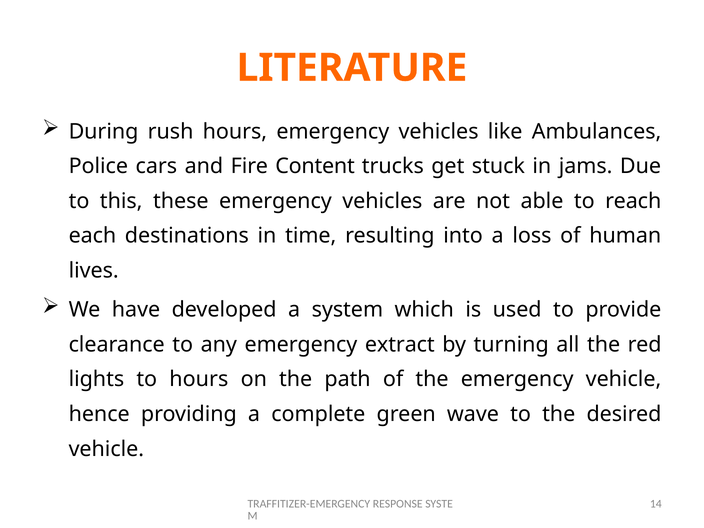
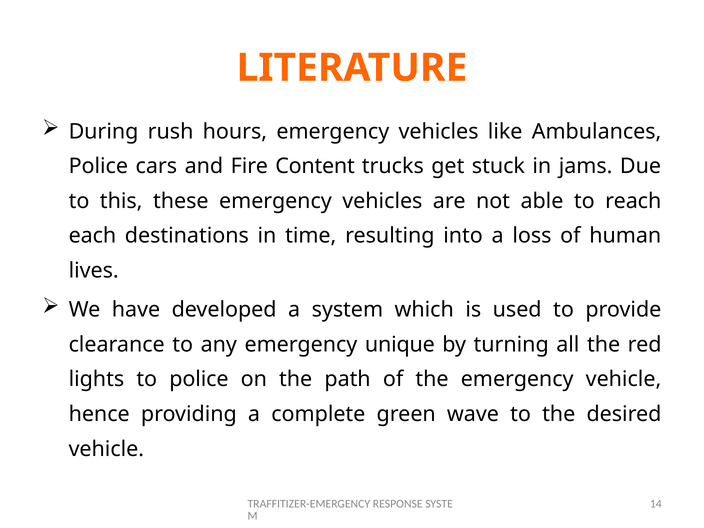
extract: extract -> unique (400, 345)
to hours: hours -> police (199, 379)
